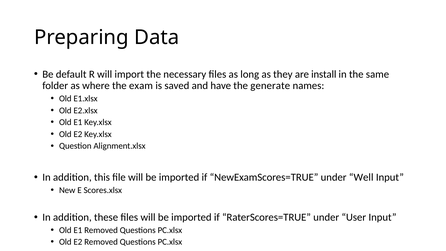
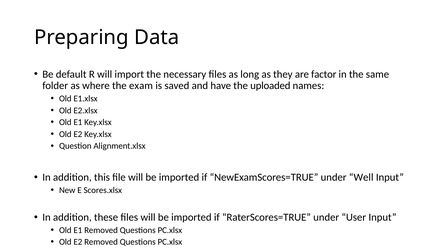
install: install -> factor (324, 74)
generate: generate -> uploaded (270, 86)
